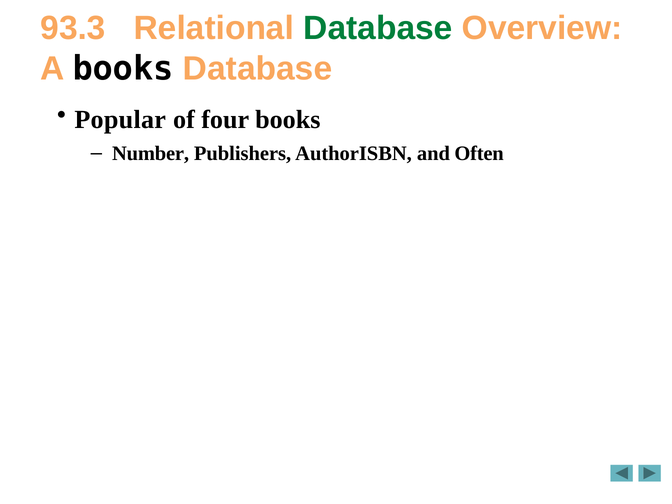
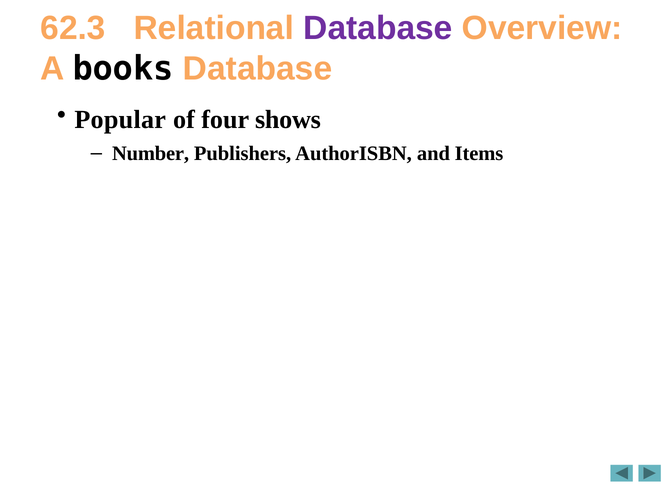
93.3: 93.3 -> 62.3 (73, 28)
Database colour: green -> purple (378, 28)
four books: books -> shows (288, 119)
Often: Often -> Items (479, 154)
